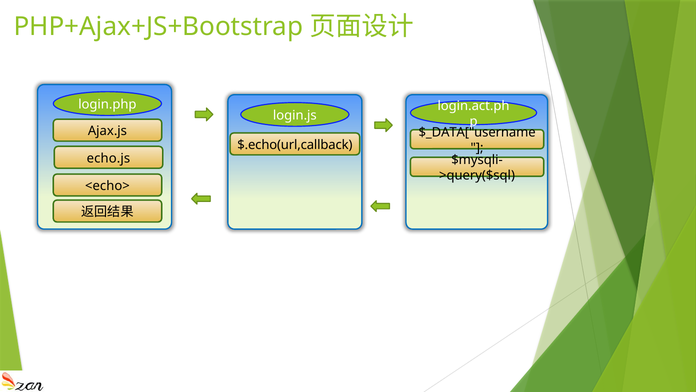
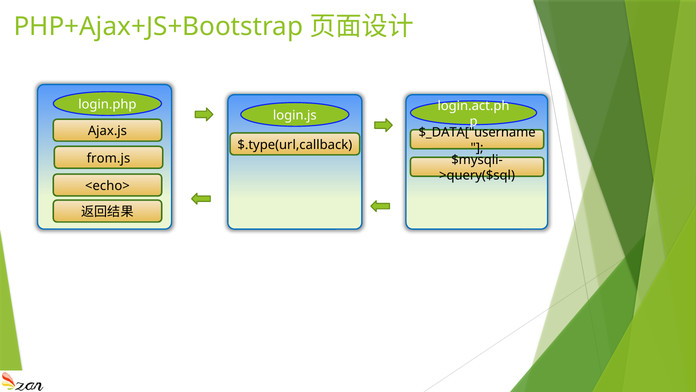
$.echo(url,callback: $.echo(url,callback -> $.type(url,callback (295, 145)
echo.js: echo.js -> from.js (108, 158)
